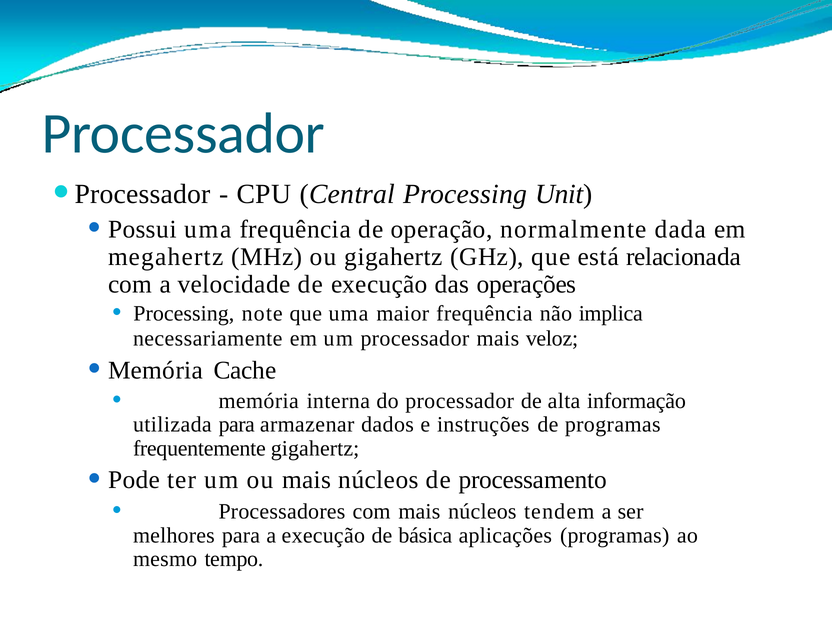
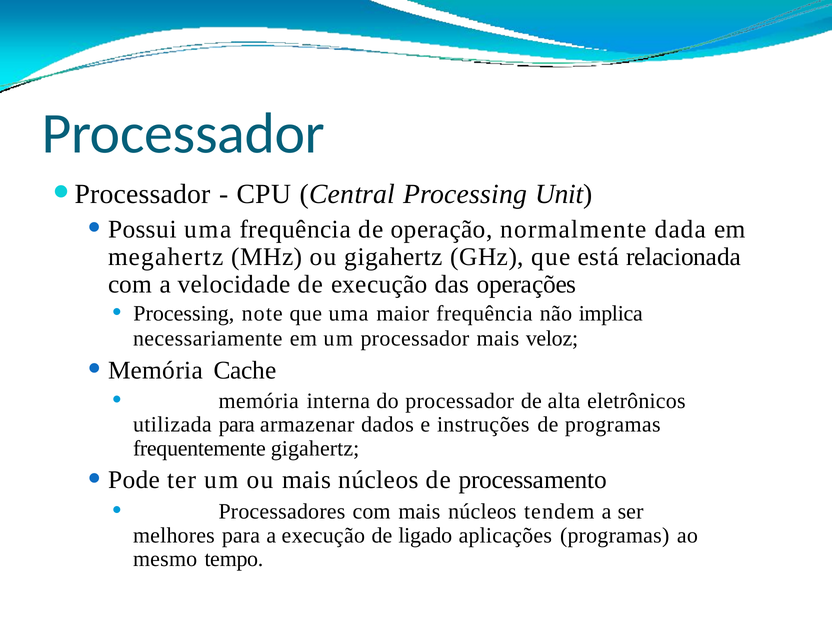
informação: informação -> eletrônicos (636, 401)
básica: básica -> ligado (425, 535)
